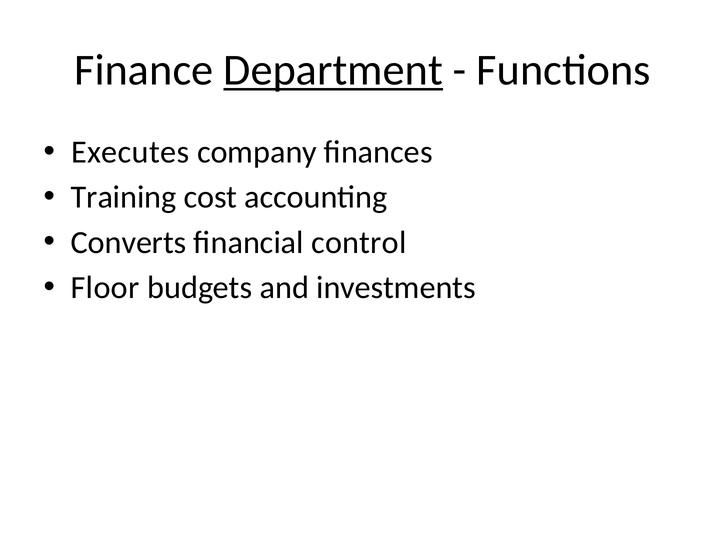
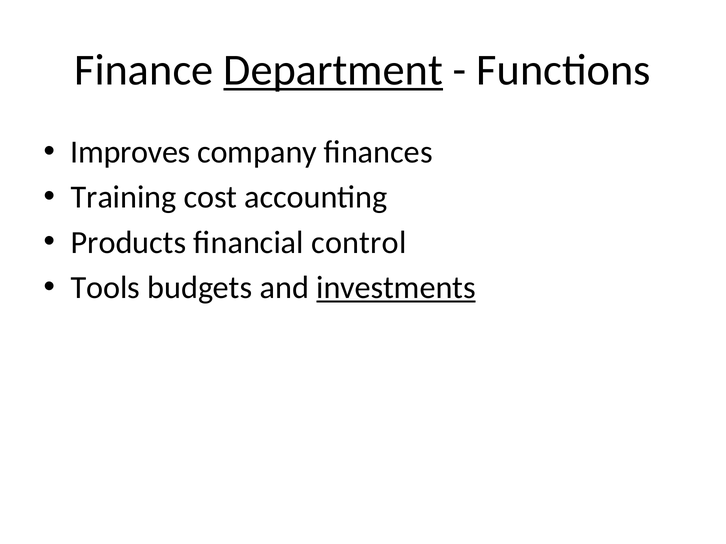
Executes: Executes -> Improves (130, 152)
Converts: Converts -> Products (129, 243)
Floor: Floor -> Tools (105, 288)
investments underline: none -> present (396, 288)
